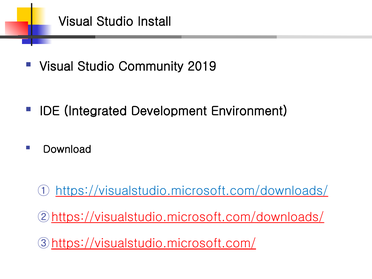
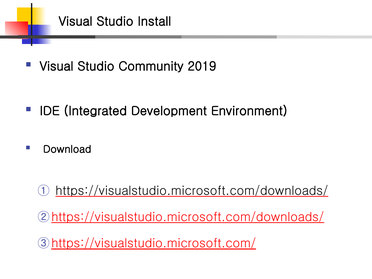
https://visualstudio.microsoft.com/downloads/ colour: blue -> black (192, 191)
